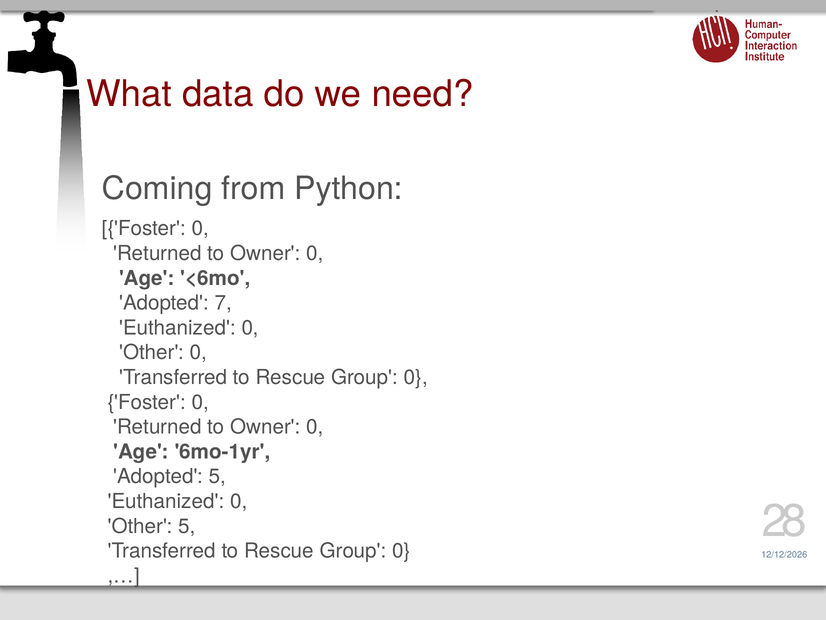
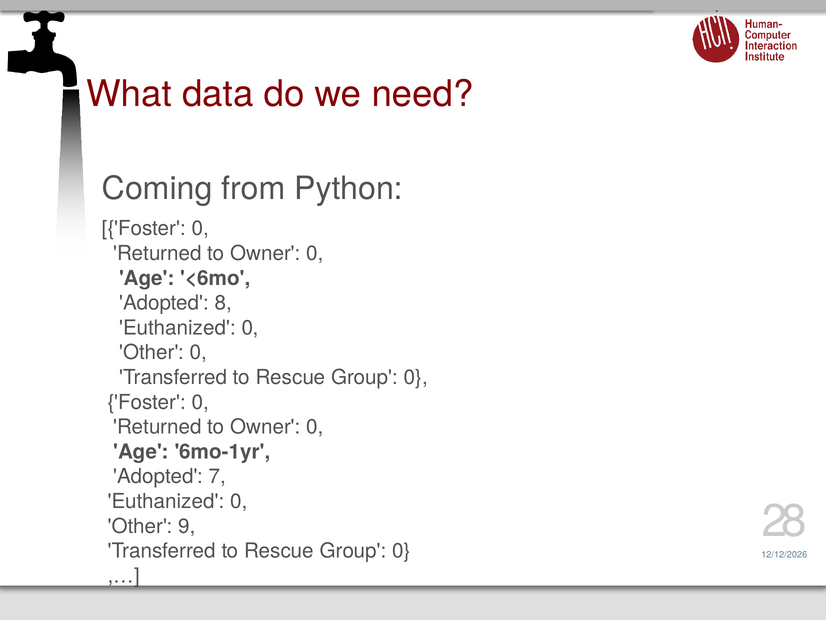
7: 7 -> 8 (223, 303)
Adopted 5: 5 -> 7 (218, 476)
Other 5: 5 -> 9 (187, 526)
